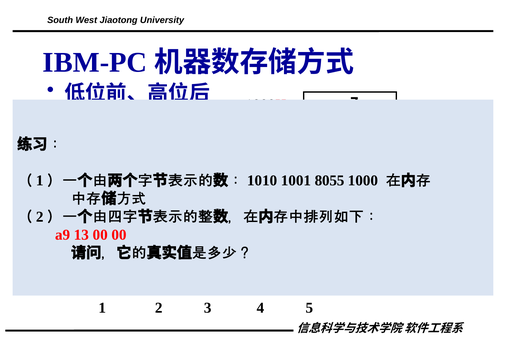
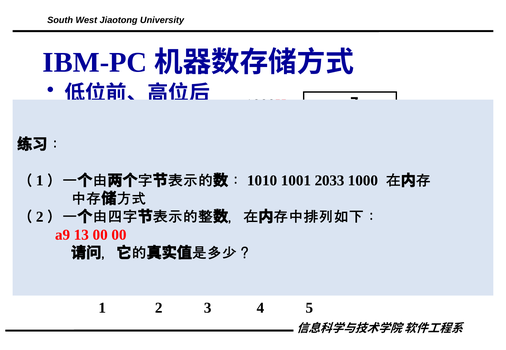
8055: 8055 -> 2033 (330, 181)
